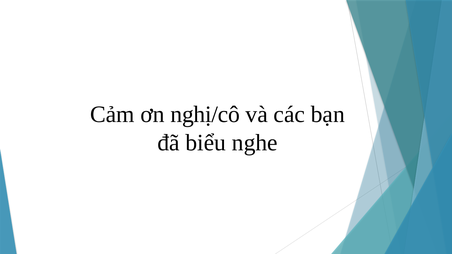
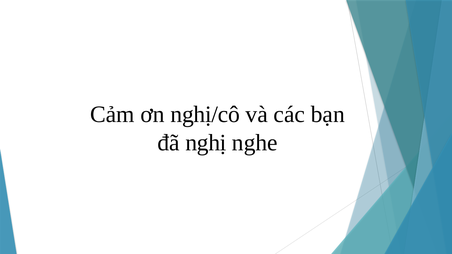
biểu: biểu -> nghị (206, 143)
